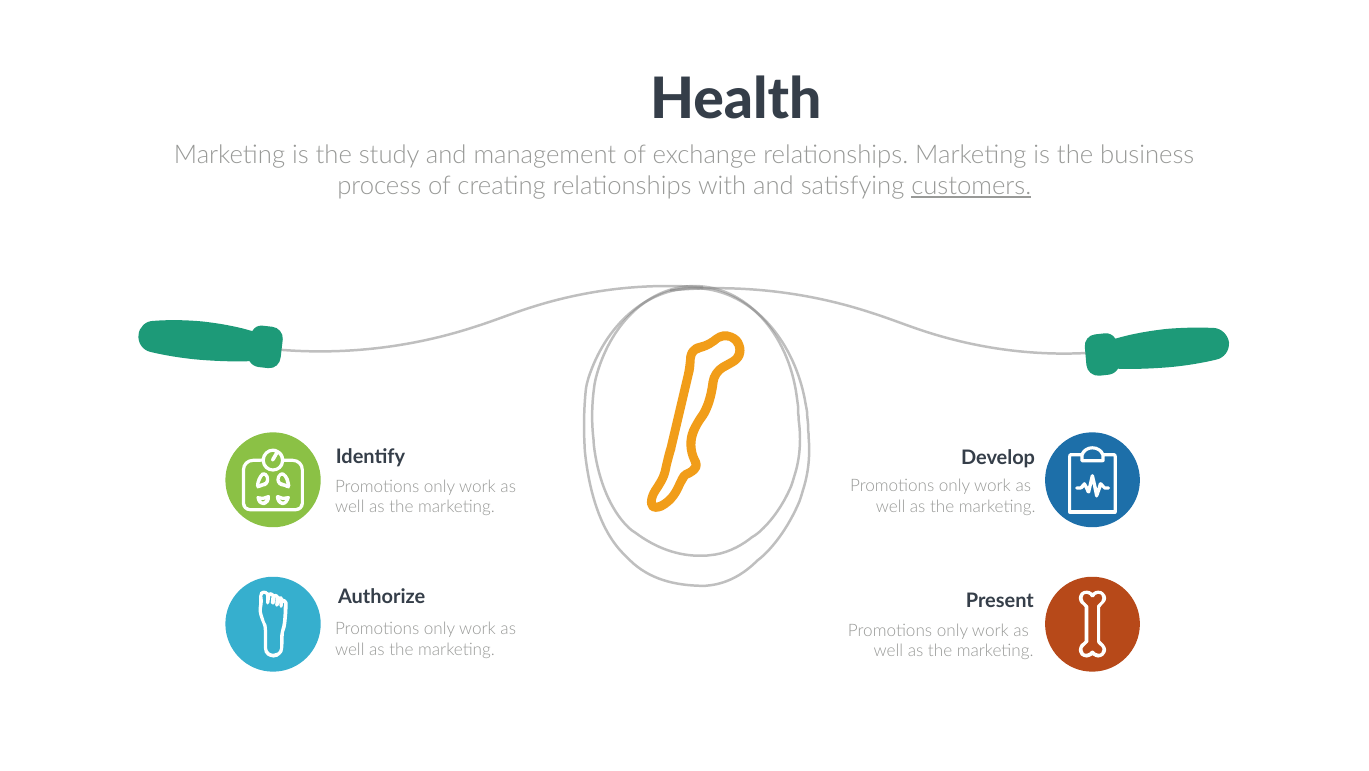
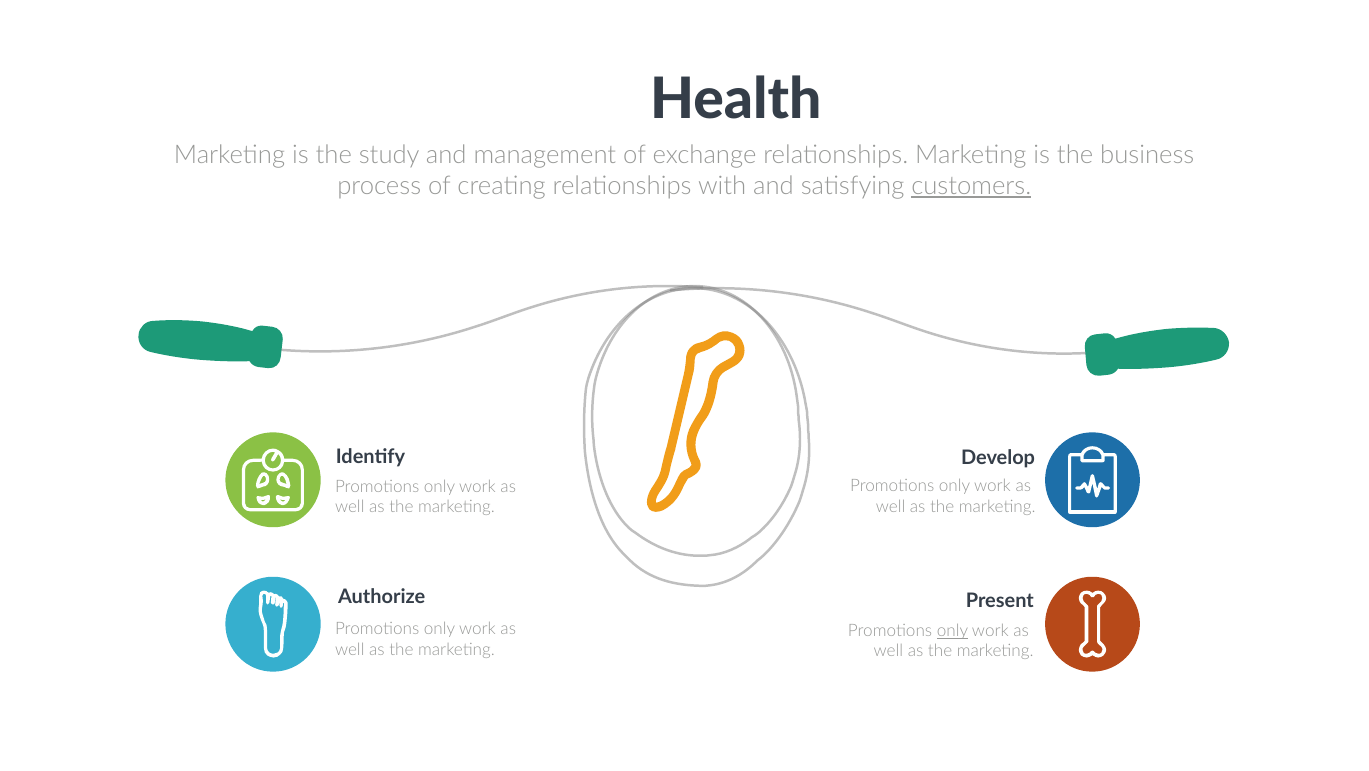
only underline: none -> present (952, 630)
